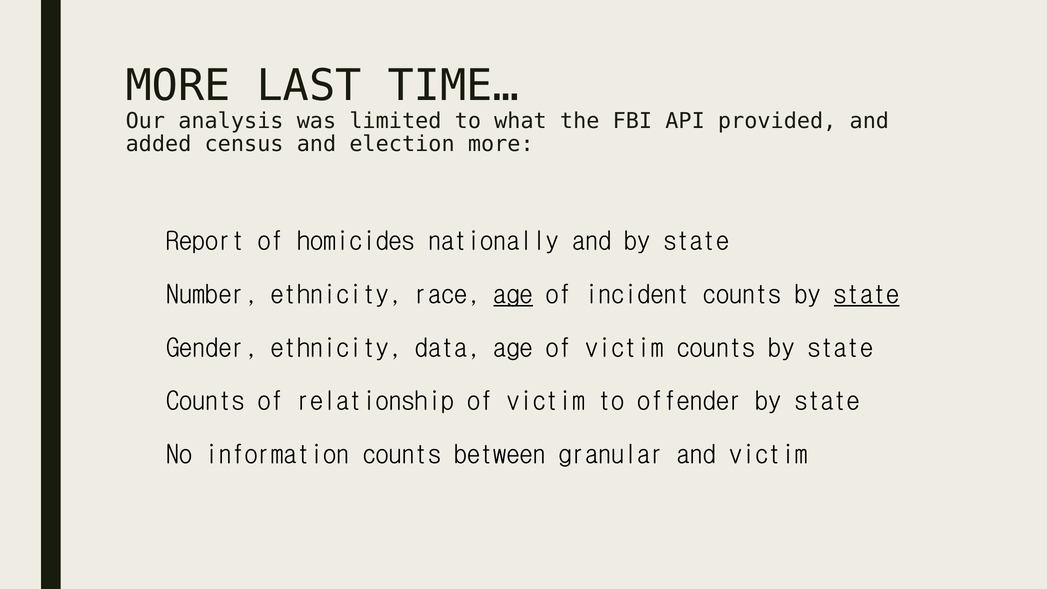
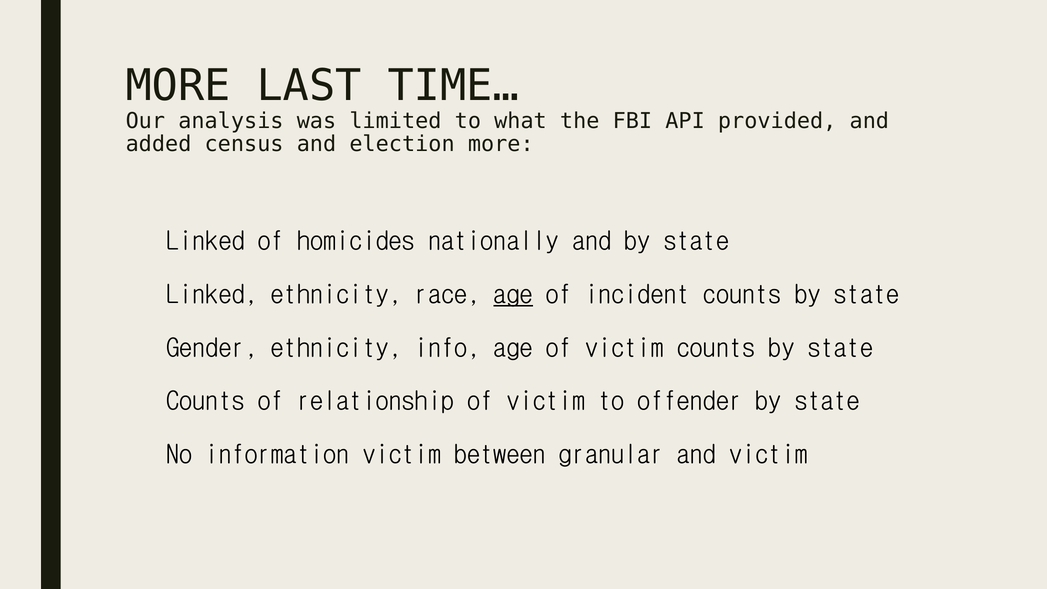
Report: Report -> Linked (205, 241)
Number: Number -> Linked (212, 295)
state underline: present -> none (867, 295)
data: data -> info (448, 348)
information counts: counts -> victim (402, 455)
